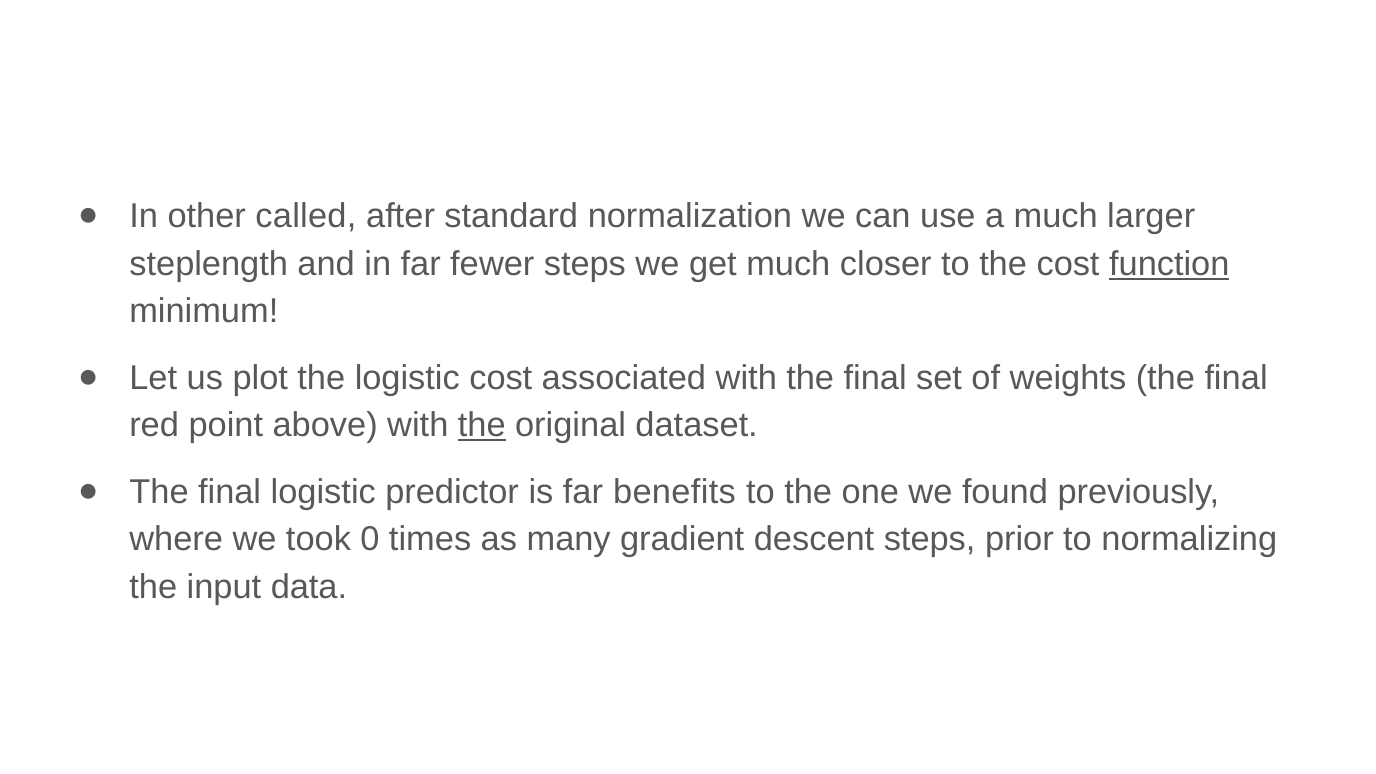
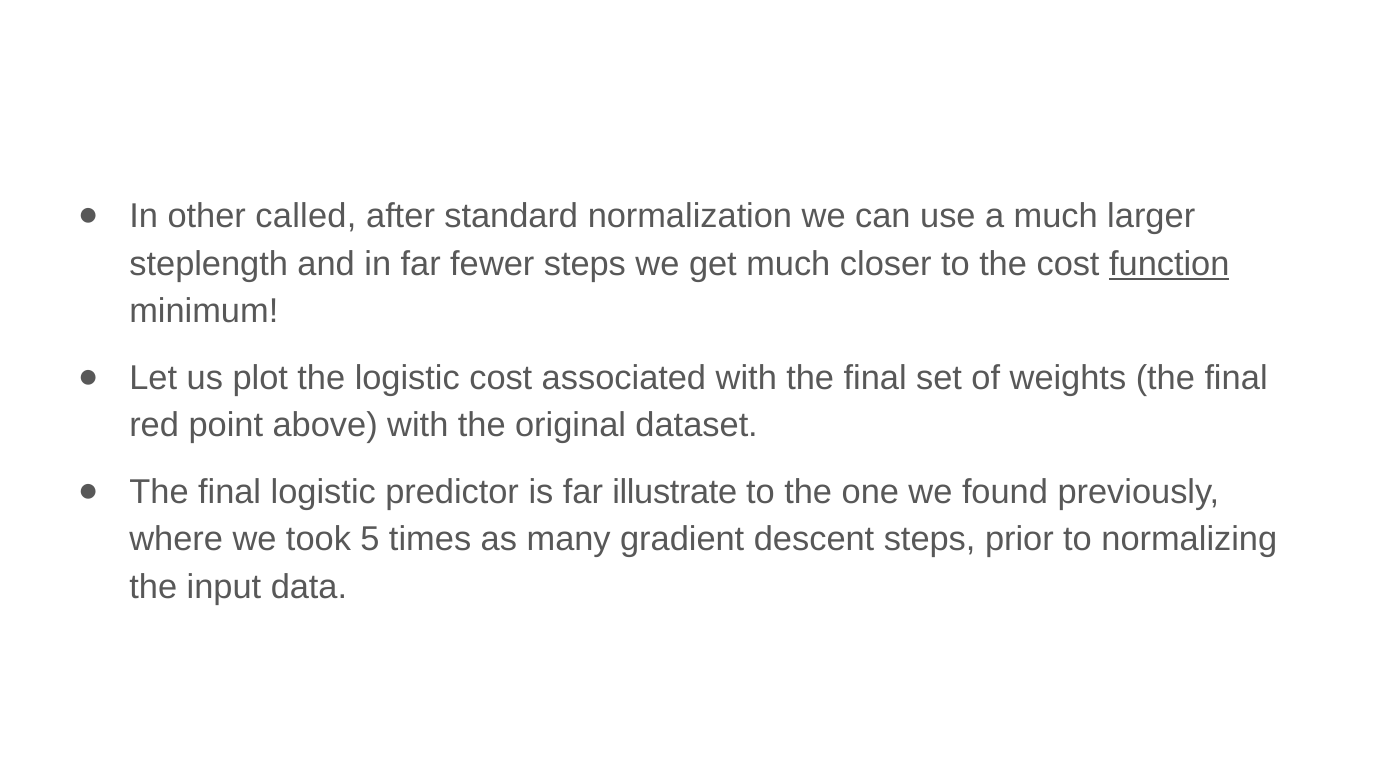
the underline: present -> none (482, 425)
benefits: benefits -> illustrate (675, 492)
0: 0 -> 5 (370, 539)
